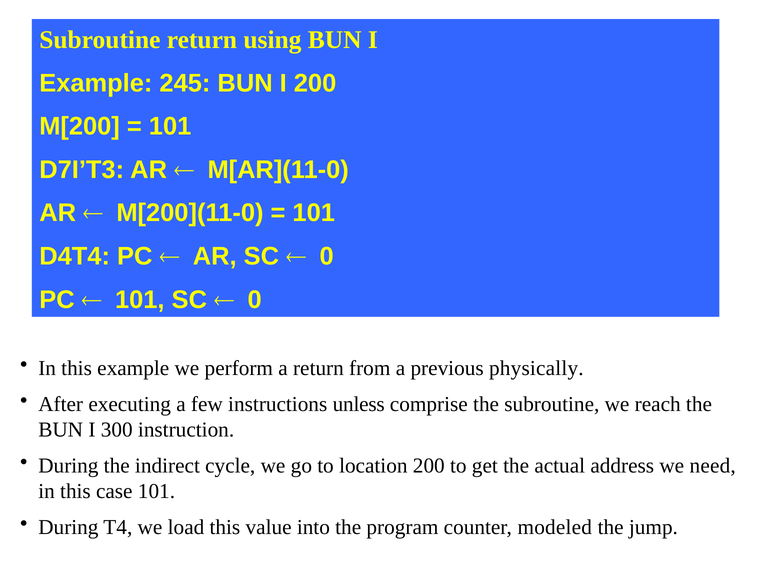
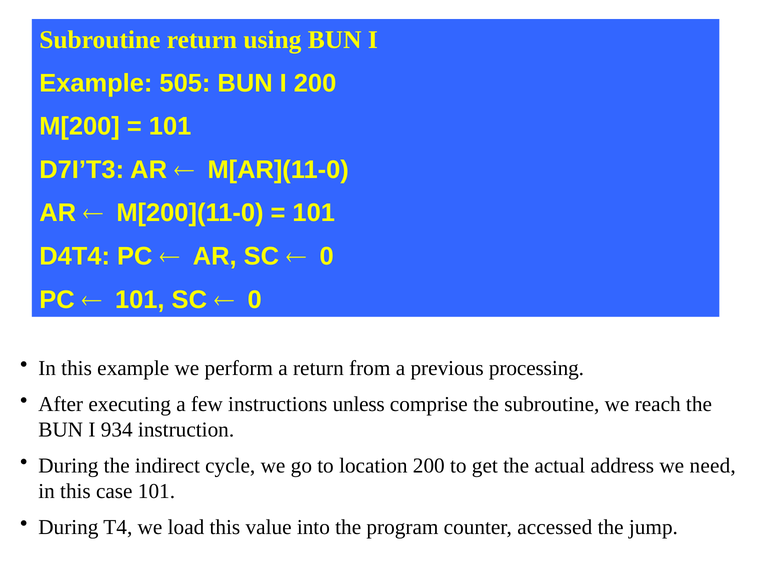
245: 245 -> 505 (185, 83)
physically: physically -> processing (536, 368)
300: 300 -> 934 (117, 430)
modeled: modeled -> accessed (555, 527)
